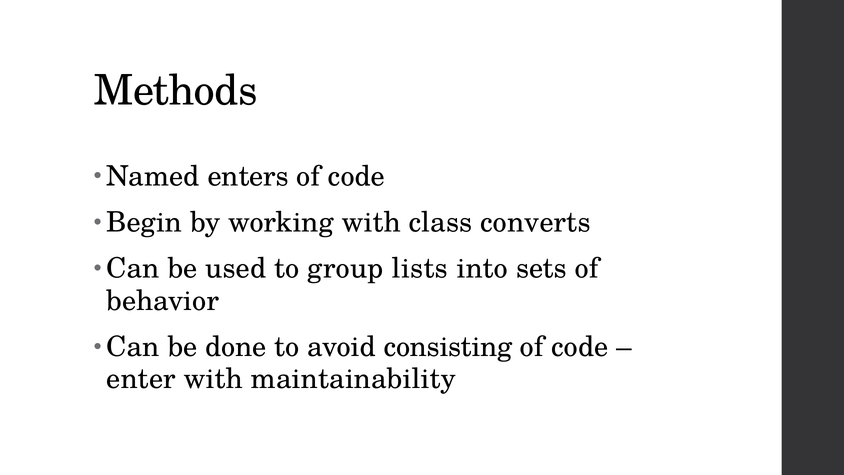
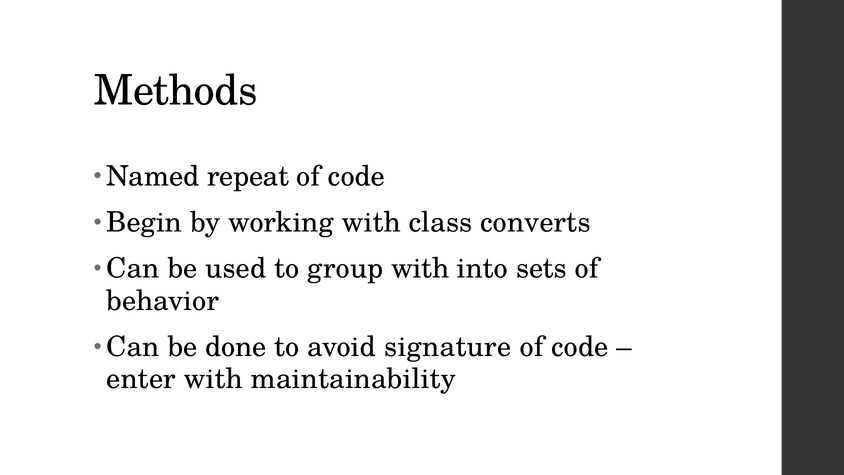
enters: enters -> repeat (248, 176)
group lists: lists -> with (420, 269)
consisting: consisting -> signature (448, 347)
